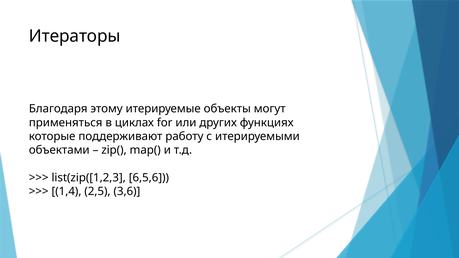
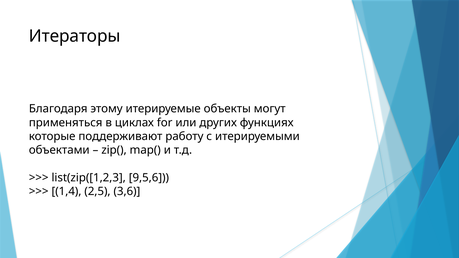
6,5,6: 6,5,6 -> 9,5,6 (149, 178)
